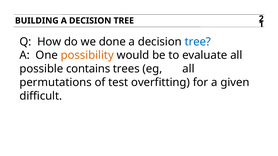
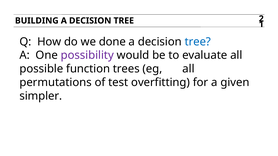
possibility colour: orange -> purple (87, 55)
contains: contains -> function (88, 69)
difficult: difficult -> simpler (41, 96)
